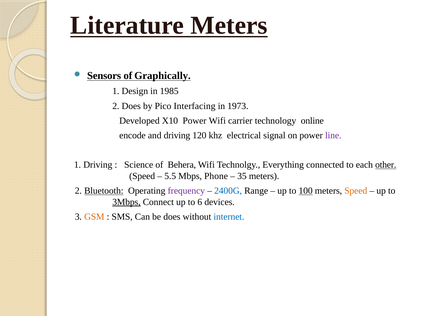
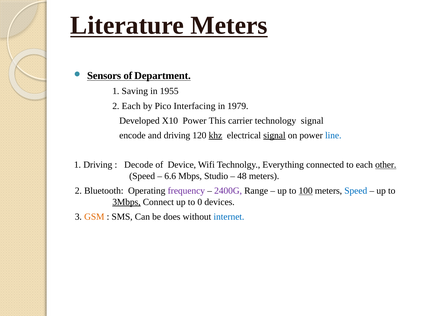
Graphically: Graphically -> Department (163, 76)
Design: Design -> Saving (135, 91)
1985: 1985 -> 1955 (169, 91)
2 Does: Does -> Each (131, 106)
1973: 1973 -> 1979 (238, 106)
Power Wifi: Wifi -> This (217, 121)
technology online: online -> signal (312, 121)
khz underline: none -> present (215, 135)
signal underline: none -> present (274, 135)
line colour: purple -> blue (333, 135)
Science: Science -> Decode (139, 165)
Behera: Behera -> Device (182, 165)
5.5: 5.5 -> 6.6 (170, 176)
Phone: Phone -> Studio (216, 176)
35: 35 -> 48 (242, 176)
Bluetooth underline: present -> none (104, 191)
2400G colour: blue -> purple (228, 191)
Speed colour: orange -> blue (356, 191)
6: 6 -> 0 (200, 202)
